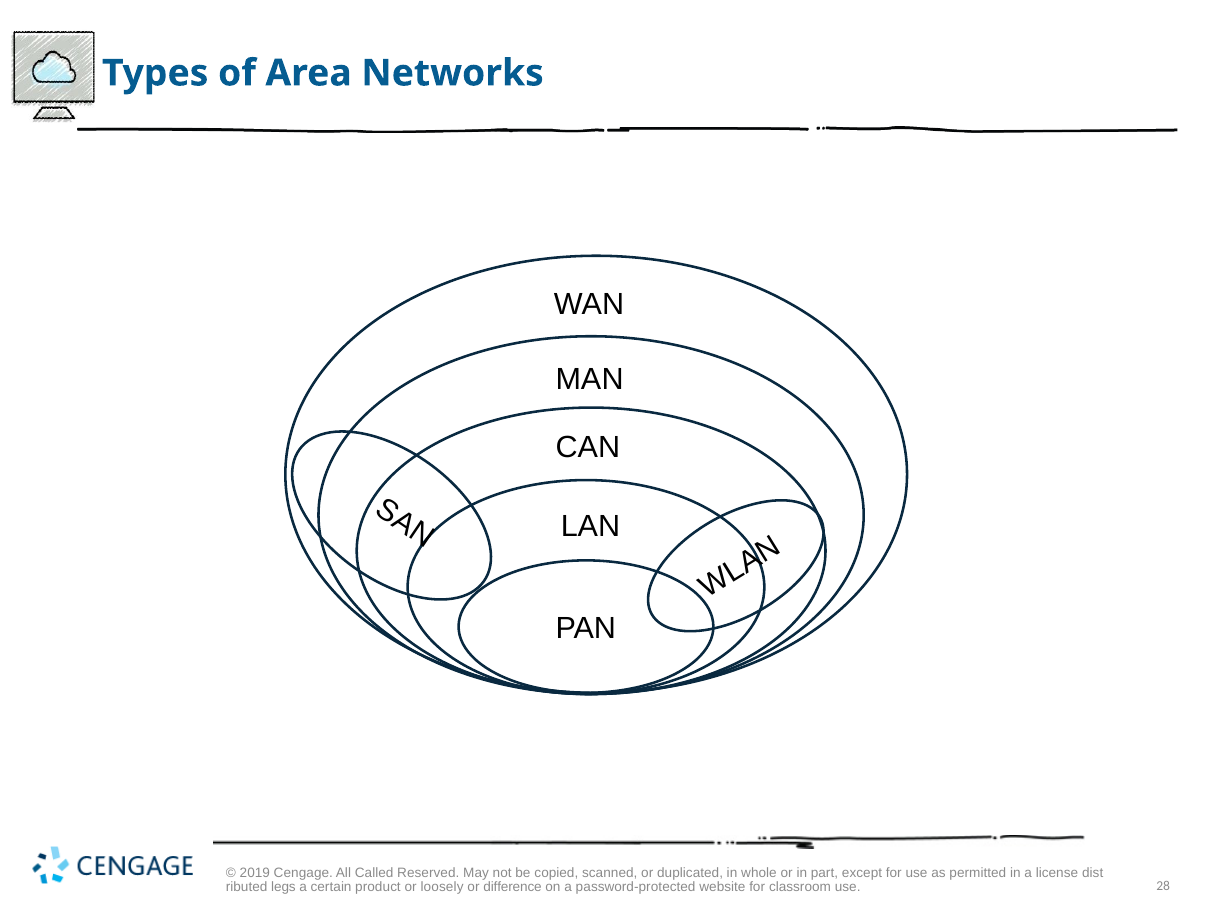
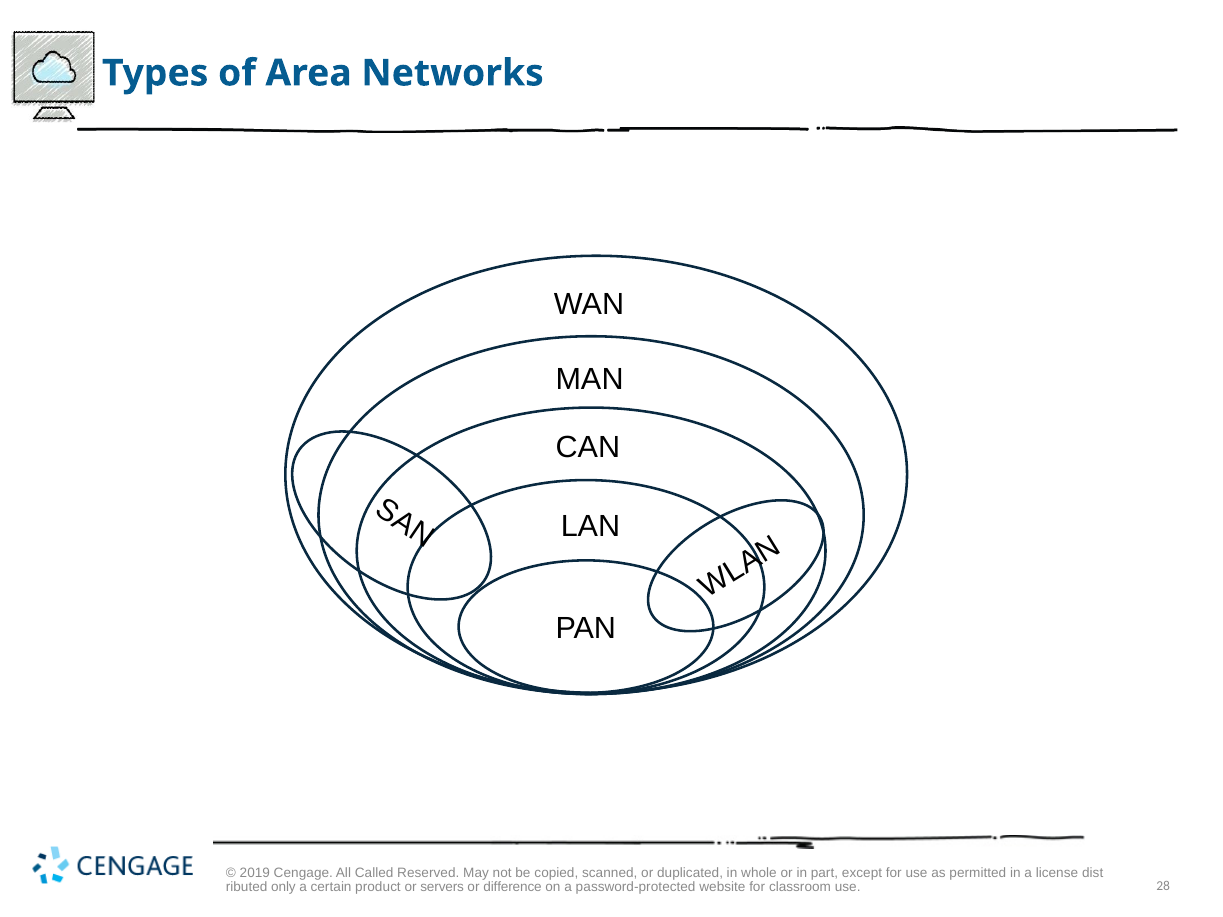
legs: legs -> only (283, 887)
loosely: loosely -> servers (442, 887)
